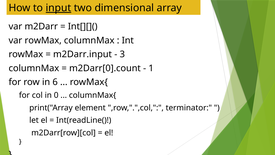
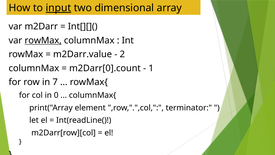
rowMax underline: none -> present (43, 40)
m2Darr.input: m2Darr.input -> m2Darr.value (83, 54)
3: 3 -> 2 (122, 54)
6: 6 -> 7 (55, 82)
